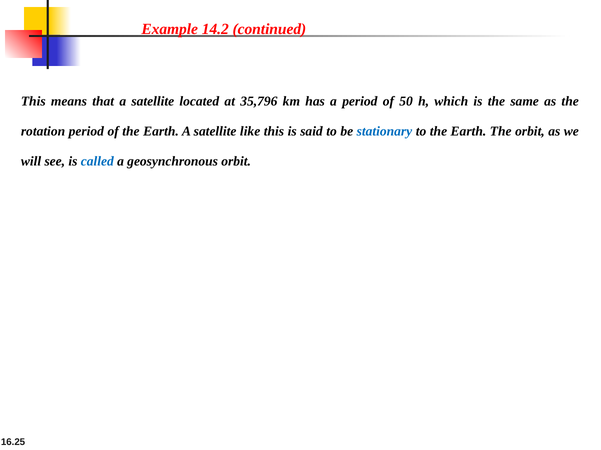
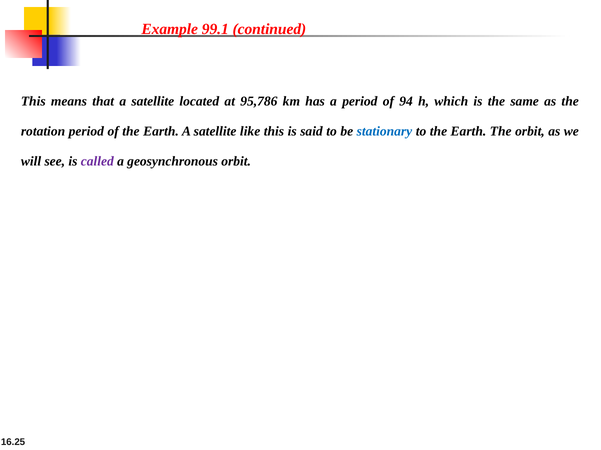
14.2: 14.2 -> 99.1 (215, 29)
35,796: 35,796 -> 95,786 (259, 101)
50: 50 -> 94 (406, 101)
called colour: blue -> purple (97, 162)
